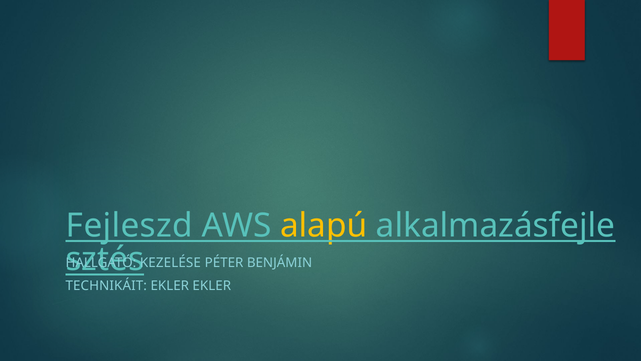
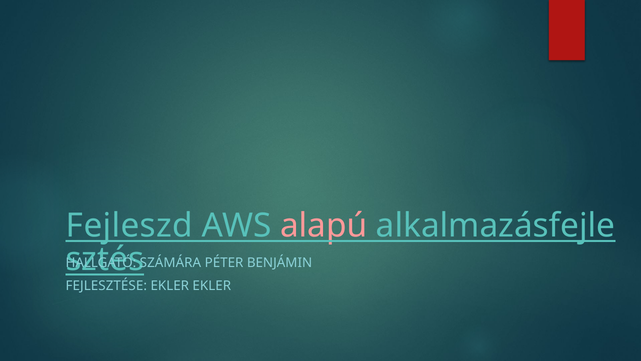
alapú colour: yellow -> pink (324, 226)
KEZELÉSE: KEZELÉSE -> SZÁMÁRA (170, 263)
TECHNIKÁIT: TECHNIKÁIT -> FEJLESZTÉSE (106, 285)
